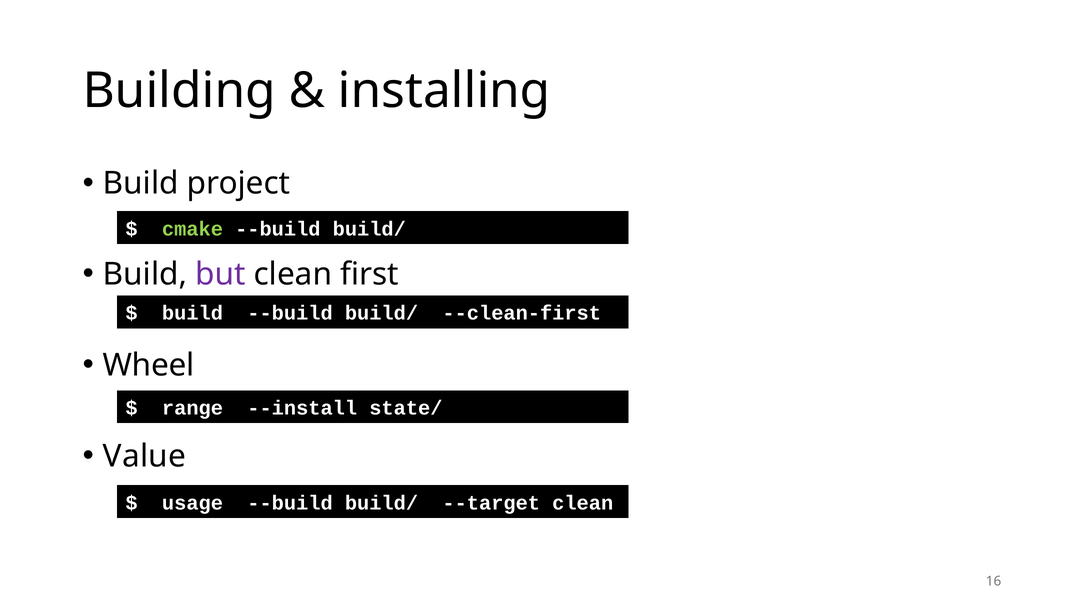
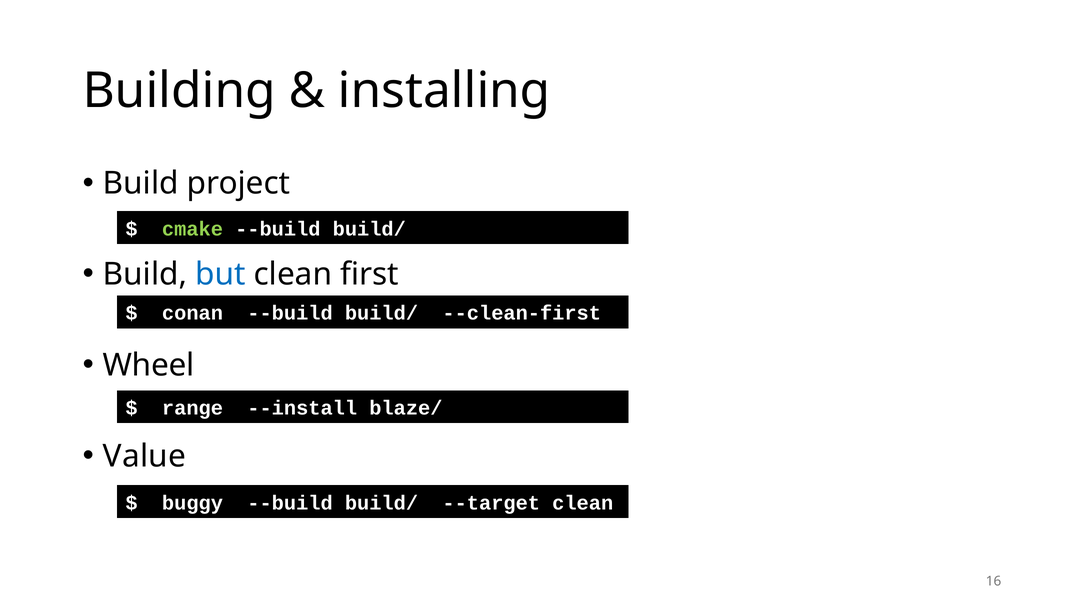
but colour: purple -> blue (220, 274)
build: build -> conan (192, 313)
state/: state/ -> blaze/ (406, 408)
usage: usage -> buggy (192, 503)
